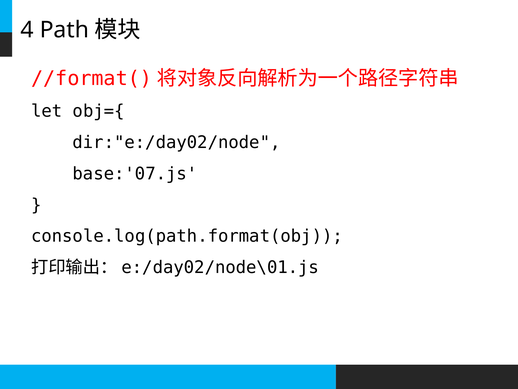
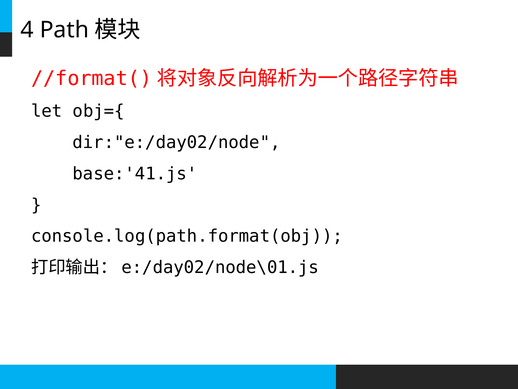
base:'07.js: base:'07.js -> base:'41.js (135, 173)
